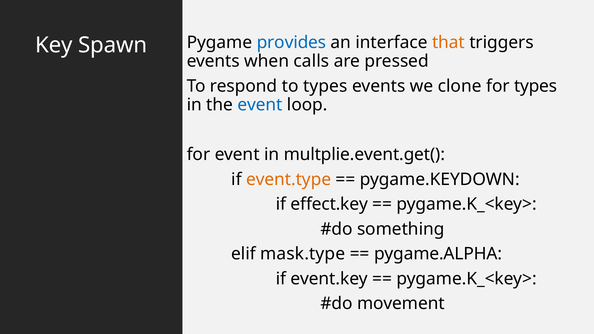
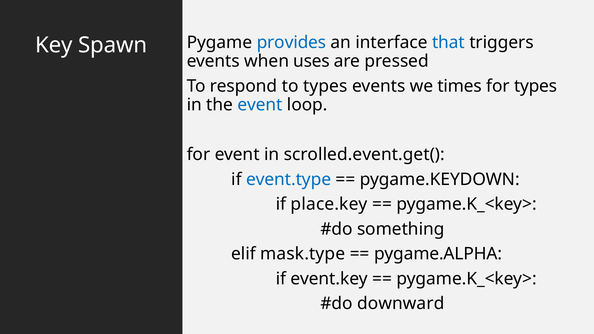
that colour: orange -> blue (448, 43)
calls: calls -> uses (312, 61)
clone: clone -> times (460, 86)
multplie.event.get(: multplie.event.get( -> scrolled.event.get( (364, 154)
event.type colour: orange -> blue (289, 179)
effect.key: effect.key -> place.key (329, 204)
movement: movement -> downward (401, 304)
